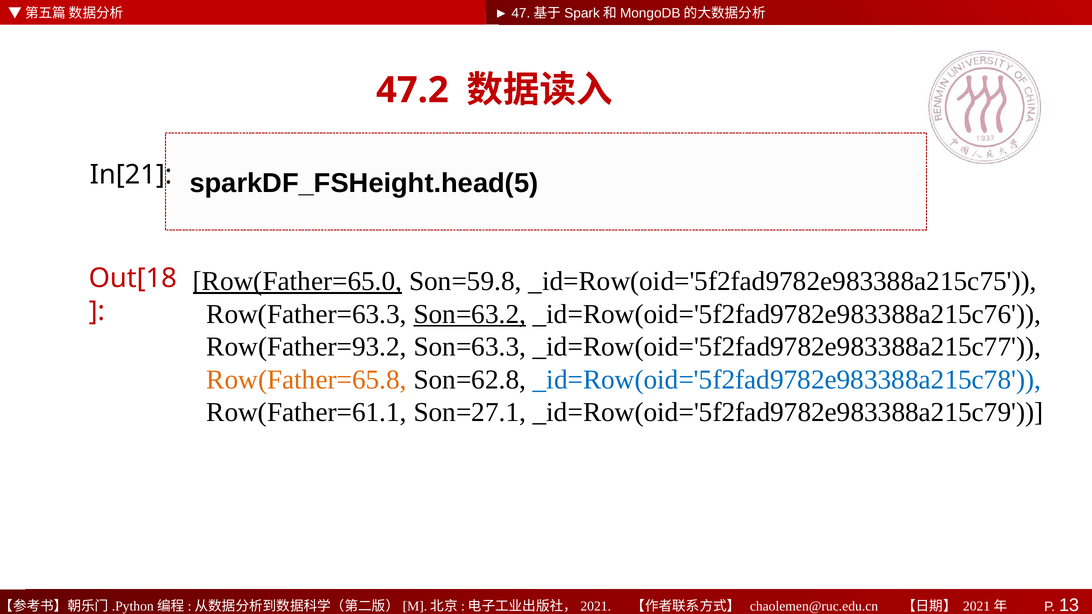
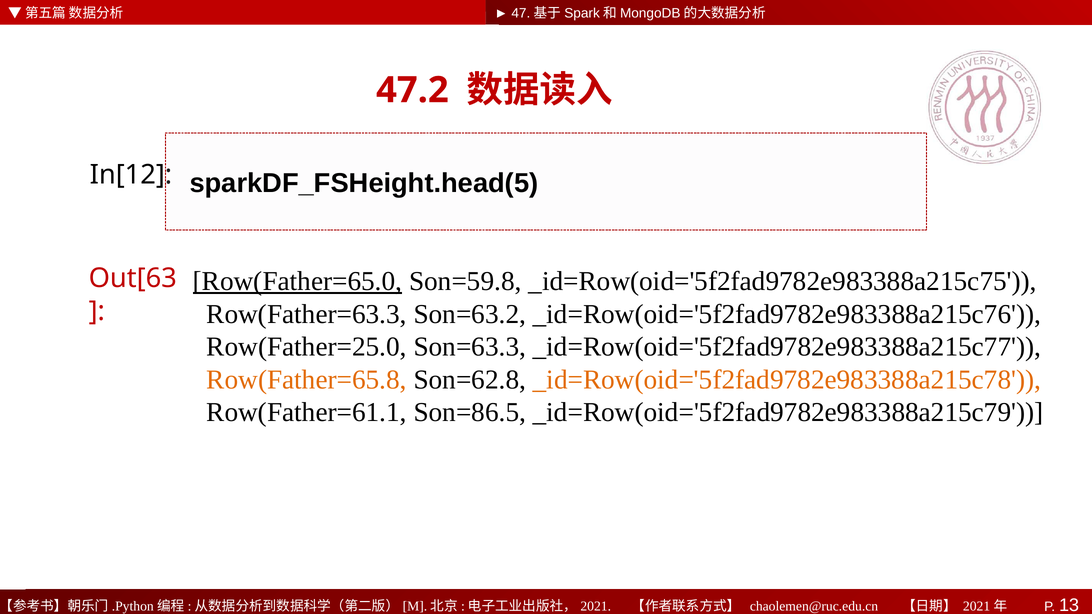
In[21: In[21 -> In[12 (131, 175)
Out[18: Out[18 -> Out[63 (133, 279)
Son=63.2 underline: present -> none (470, 314)
Row(Father=93.2: Row(Father=93.2 -> Row(Father=25.0 (307, 347)
_id=Row(oid='5f2fad9782e983388a215c78 colour: blue -> orange (787, 380)
Son=27.1: Son=27.1 -> Son=86.5 (470, 412)
